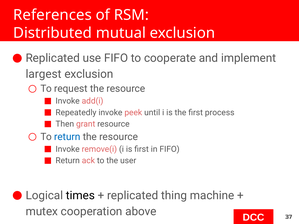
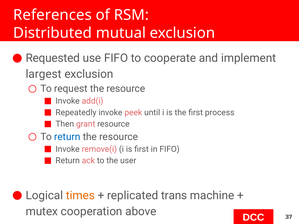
Replicated: Replicated -> Requested (53, 58)
times colour: black -> orange (80, 196)
thing: thing -> trans (174, 196)
